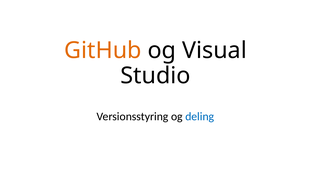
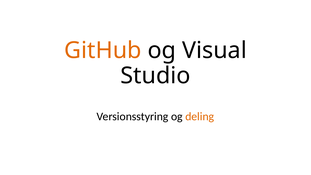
deling colour: blue -> orange (200, 117)
